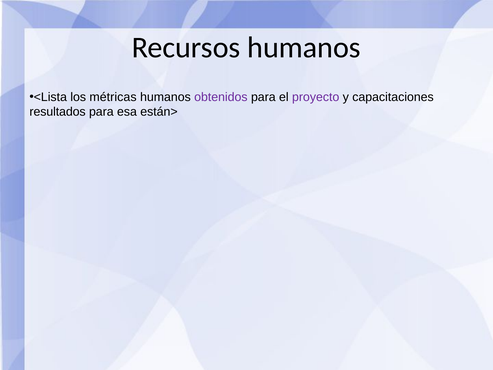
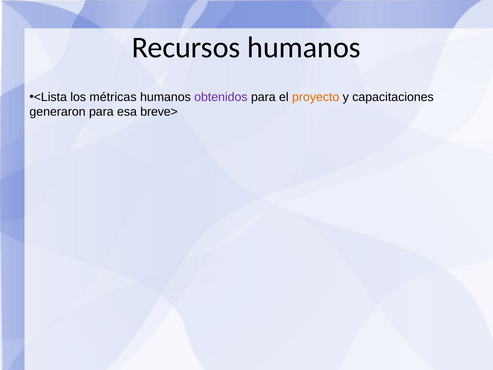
proyecto colour: purple -> orange (316, 97)
resultados: resultados -> generaron (58, 112)
están>: están> -> breve> (159, 112)
